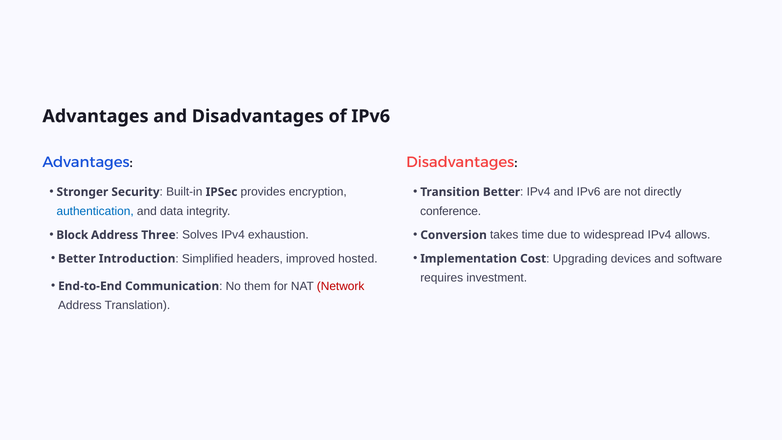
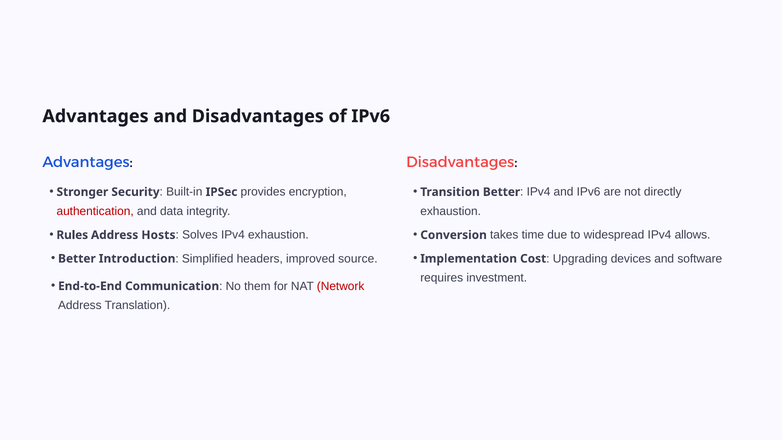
authentication colour: blue -> red (95, 211)
conference: conference -> exhaustion (451, 211)
Block: Block -> Rules (72, 235)
Three: Three -> Hosts (158, 235)
hosted: hosted -> source (358, 259)
